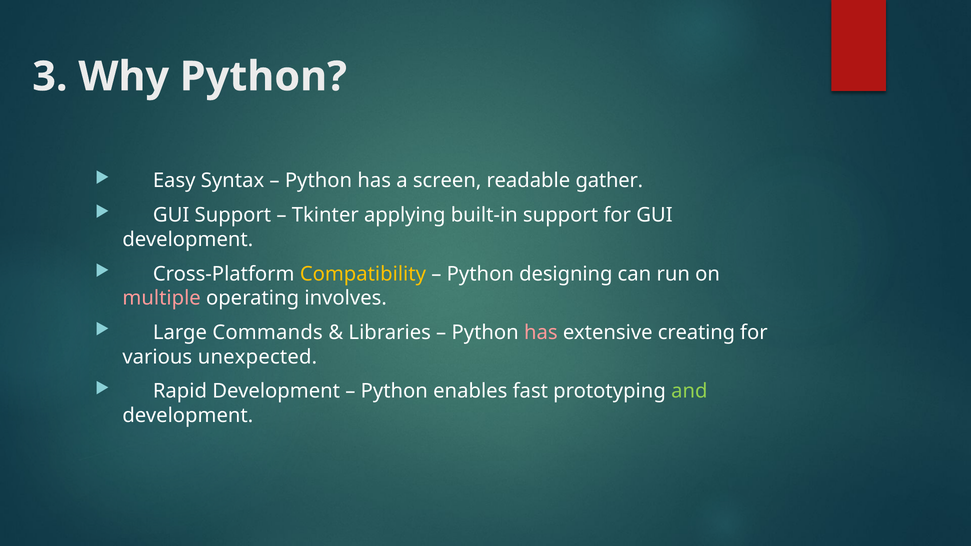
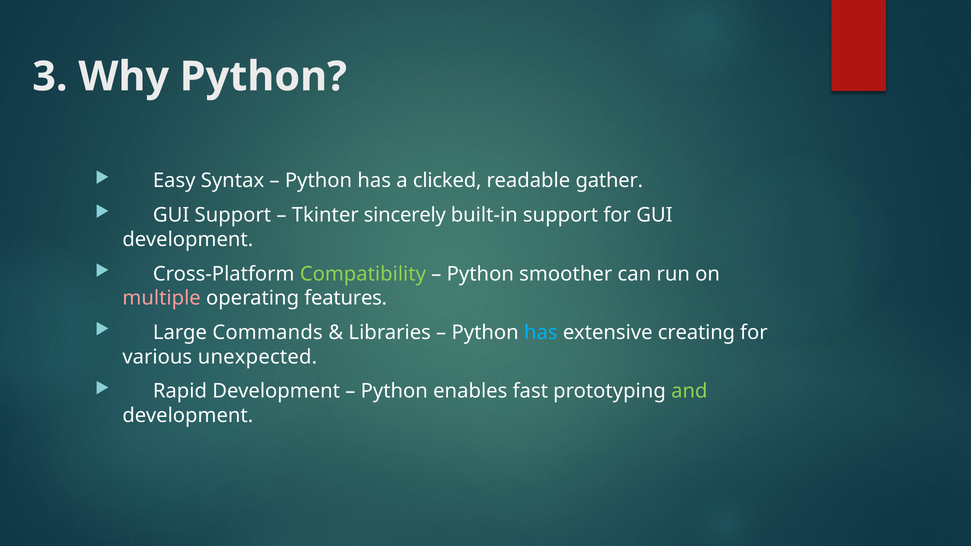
screen: screen -> clicked (447, 181)
applying: applying -> sincerely (405, 215)
Compatibility colour: yellow -> light green (363, 274)
designing: designing -> smoother (566, 274)
involves: involves -> features (346, 298)
has colour: pink -> light blue (541, 333)
